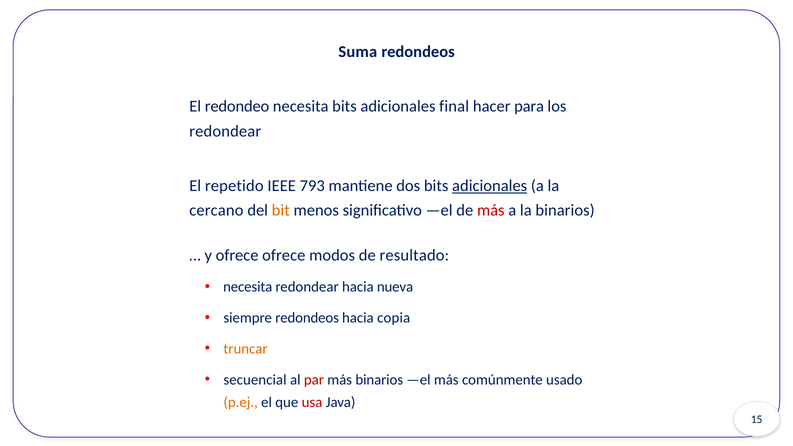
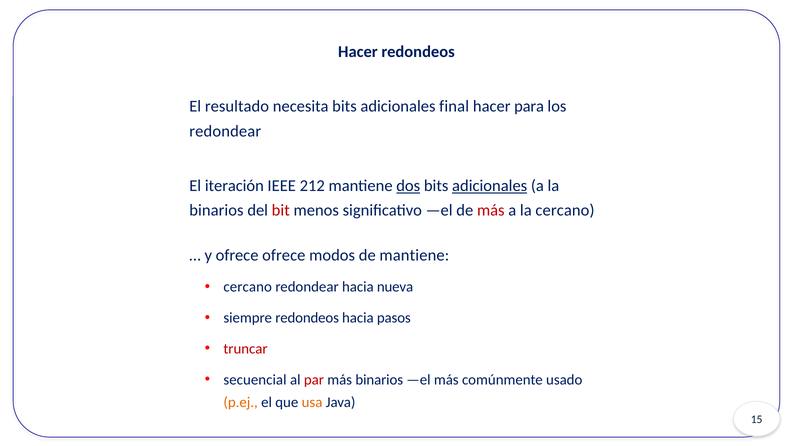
Suma: Suma -> Hacer (358, 52)
redondeo: redondeo -> resultado (237, 107)
repetido: repetido -> iteración (234, 186)
793: 793 -> 212 (312, 186)
dos underline: none -> present (408, 186)
cercano: cercano -> binarios (216, 211)
bit colour: orange -> red (281, 211)
la binarios: binarios -> cercano (565, 211)
de resultado: resultado -> mantiene (414, 255)
necesita: necesita -> cercano (248, 287)
copia: copia -> pasos (394, 318)
truncar colour: orange -> red (246, 349)
usa colour: red -> orange (312, 402)
